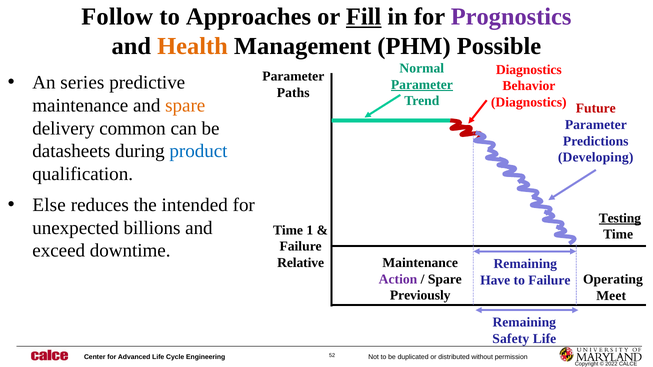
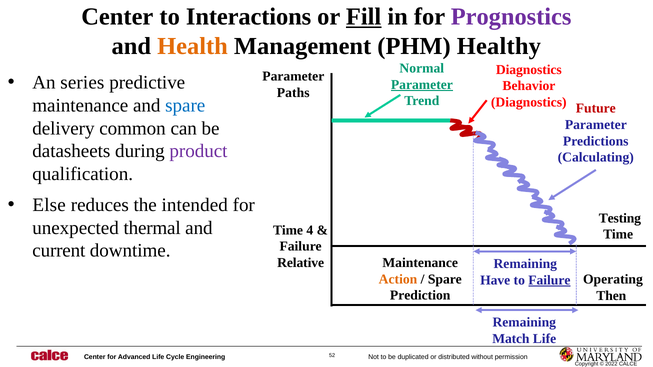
Follow: Follow -> Center (117, 17)
Approaches: Approaches -> Interactions (249, 17)
Possible: Possible -> Healthy (499, 46)
spare colour: orange -> blue (185, 106)
product colour: blue -> purple (198, 151)
Developing: Developing -> Calculating (596, 158)
Testing underline: present -> none (620, 218)
billions: billions -> thermal (152, 228)
1: 1 -> 4 (310, 230)
exceed: exceed -> current (59, 251)
Action colour: purple -> orange (398, 279)
Failure underline: none -> present (549, 280)
Previously: Previously -> Prediction (420, 296)
Meet: Meet -> Then (611, 296)
Safety: Safety -> Match (511, 339)
